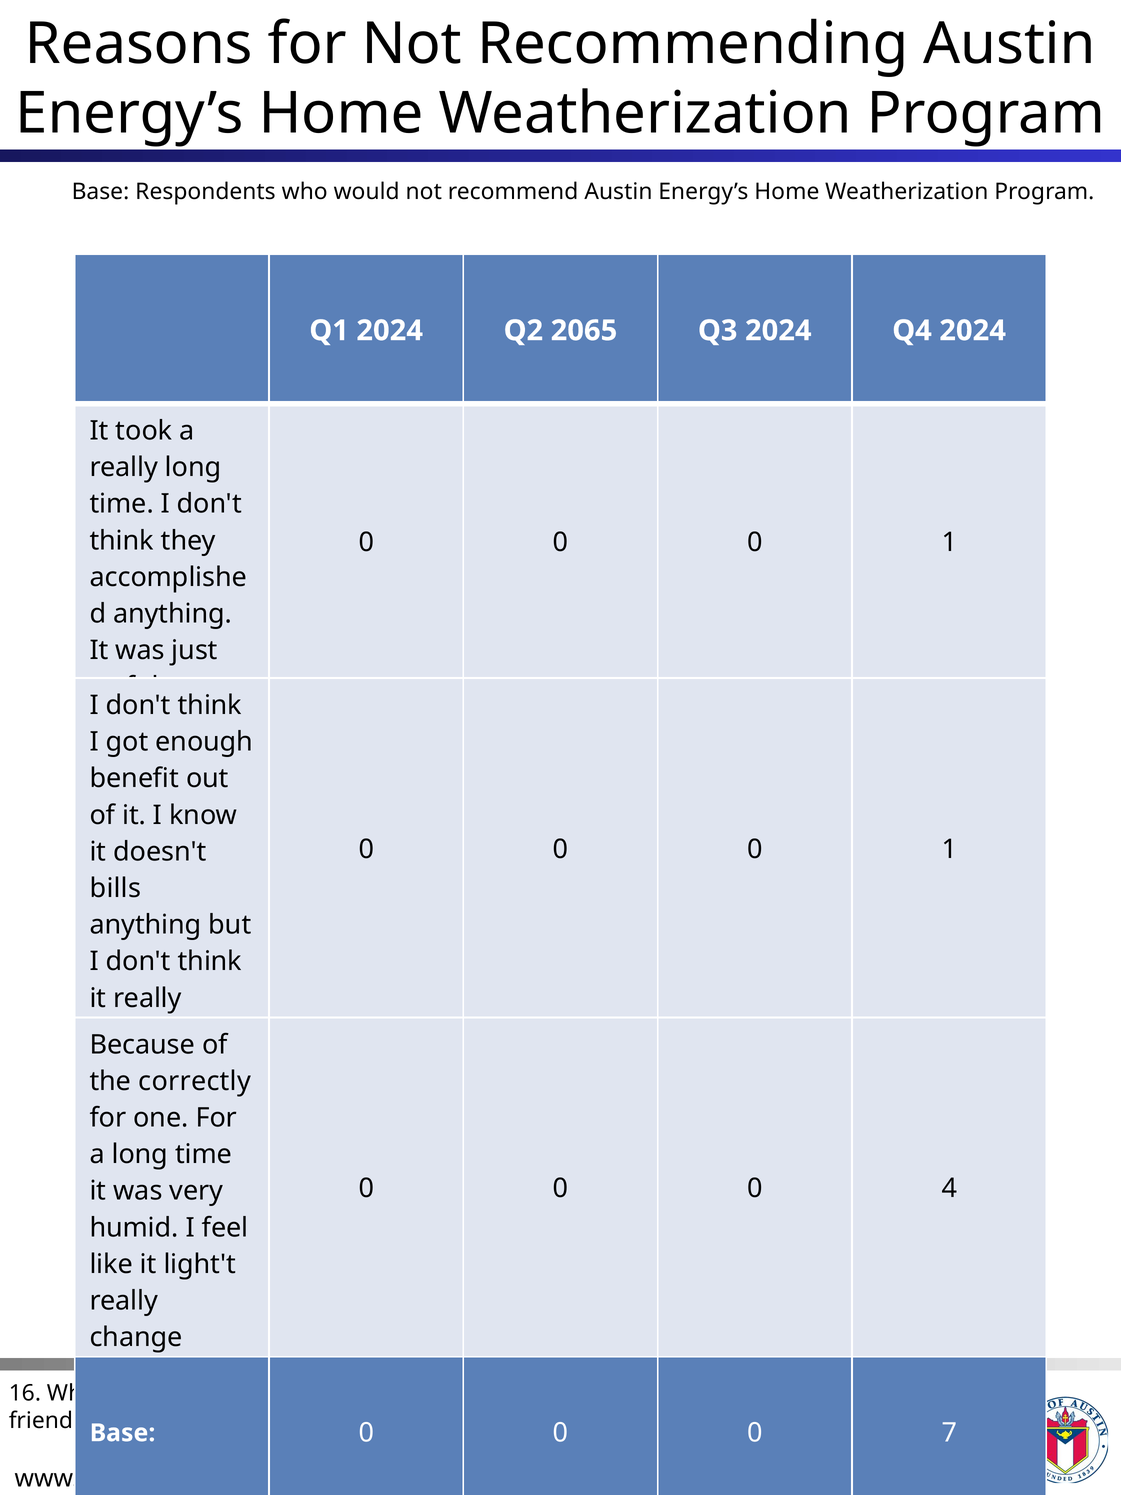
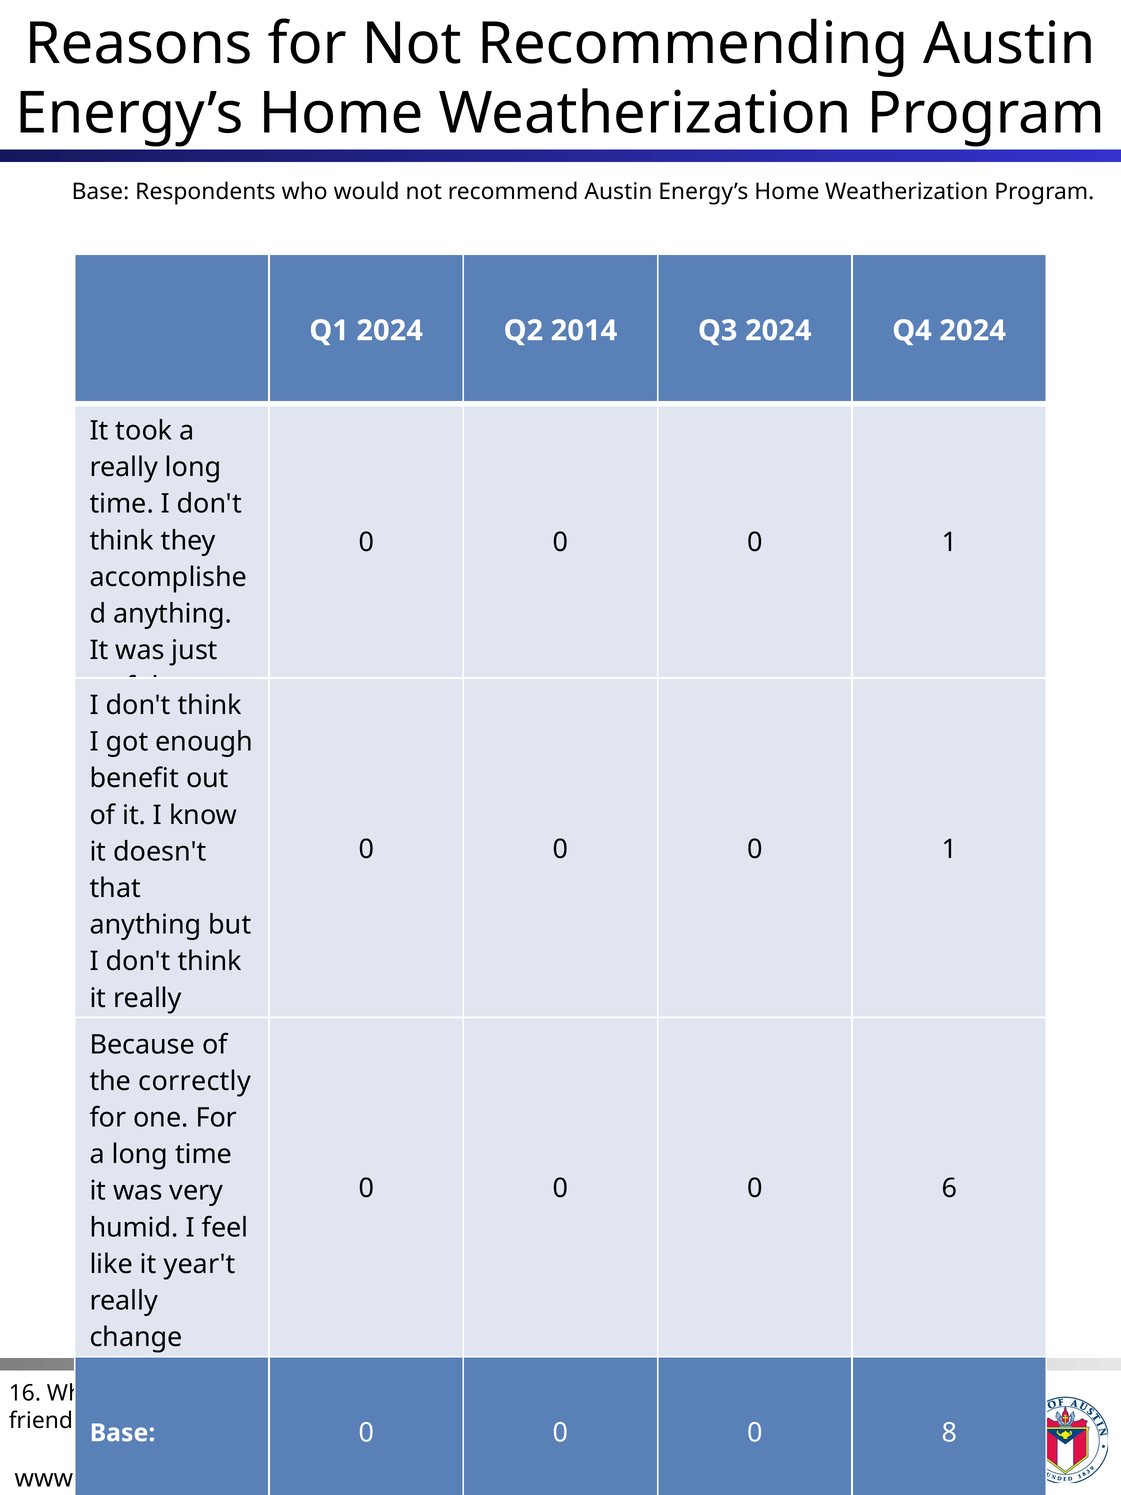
2065: 2065 -> 2014 (584, 331)
bills: bills -> that (115, 888)
4: 4 -> 6 (949, 1188)
light't: light't -> year't (200, 1264)
7: 7 -> 8 (949, 1433)
